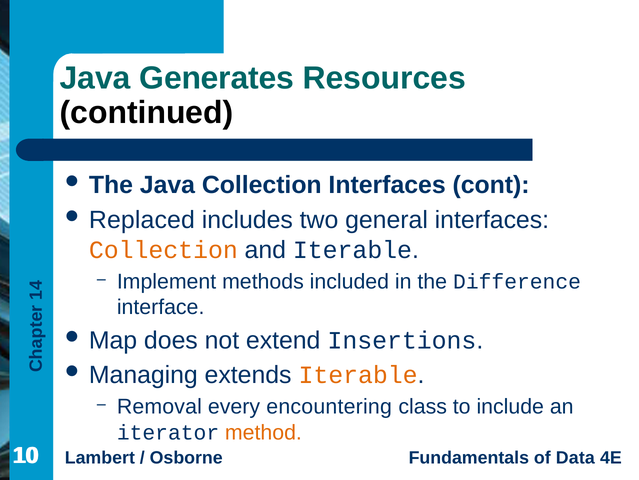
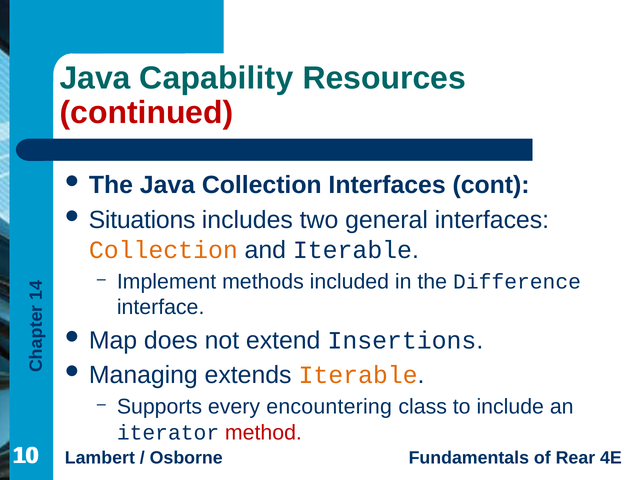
Generates: Generates -> Capability (217, 78)
continued colour: black -> red (147, 112)
Replaced: Replaced -> Situations (142, 220)
Removal: Removal -> Supports (159, 406)
method colour: orange -> red (263, 432)
Data: Data -> Rear (575, 457)
